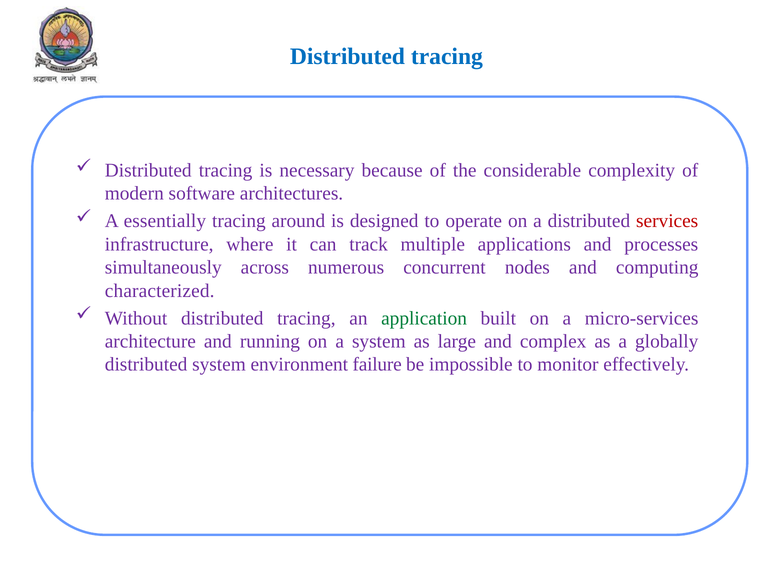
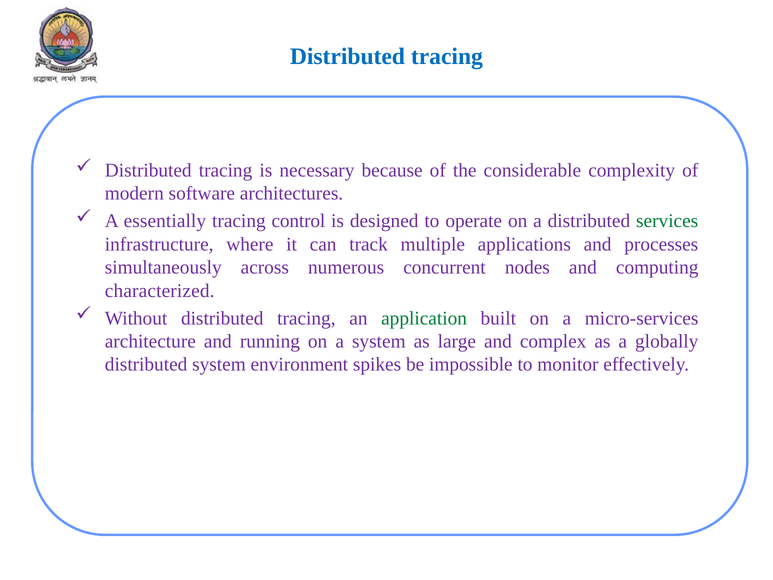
around: around -> control (298, 221)
services colour: red -> green (667, 221)
failure: failure -> spikes (377, 364)
